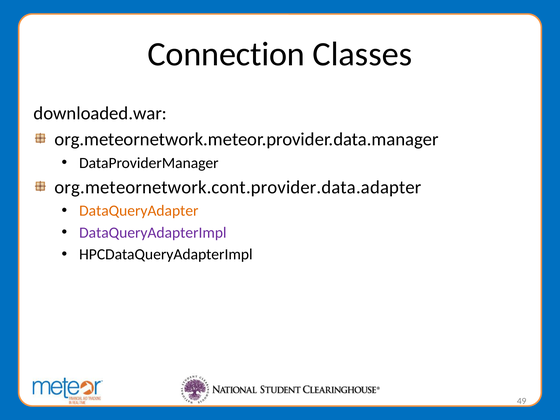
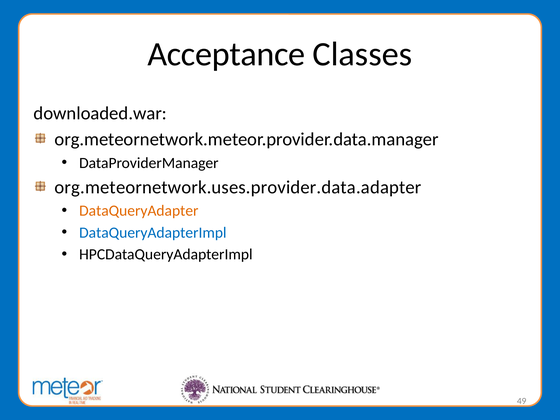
Connection: Connection -> Acceptance (226, 54)
org.meteornetwork.cont.provider.data.adapter: org.meteornetwork.cont.provider.data.adapter -> org.meteornetwork.uses.provider.data.adapter (238, 187)
DataQueryAdapterImpl colour: purple -> blue (153, 233)
